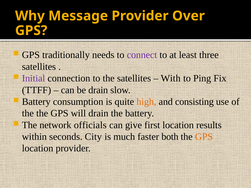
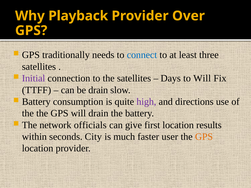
Message: Message -> Playback (78, 16)
connect colour: purple -> blue (142, 55)
With: With -> Days (171, 78)
to Ping: Ping -> Will (202, 78)
high colour: orange -> purple (146, 102)
consisting: consisting -> directions (194, 102)
both: both -> user (170, 137)
